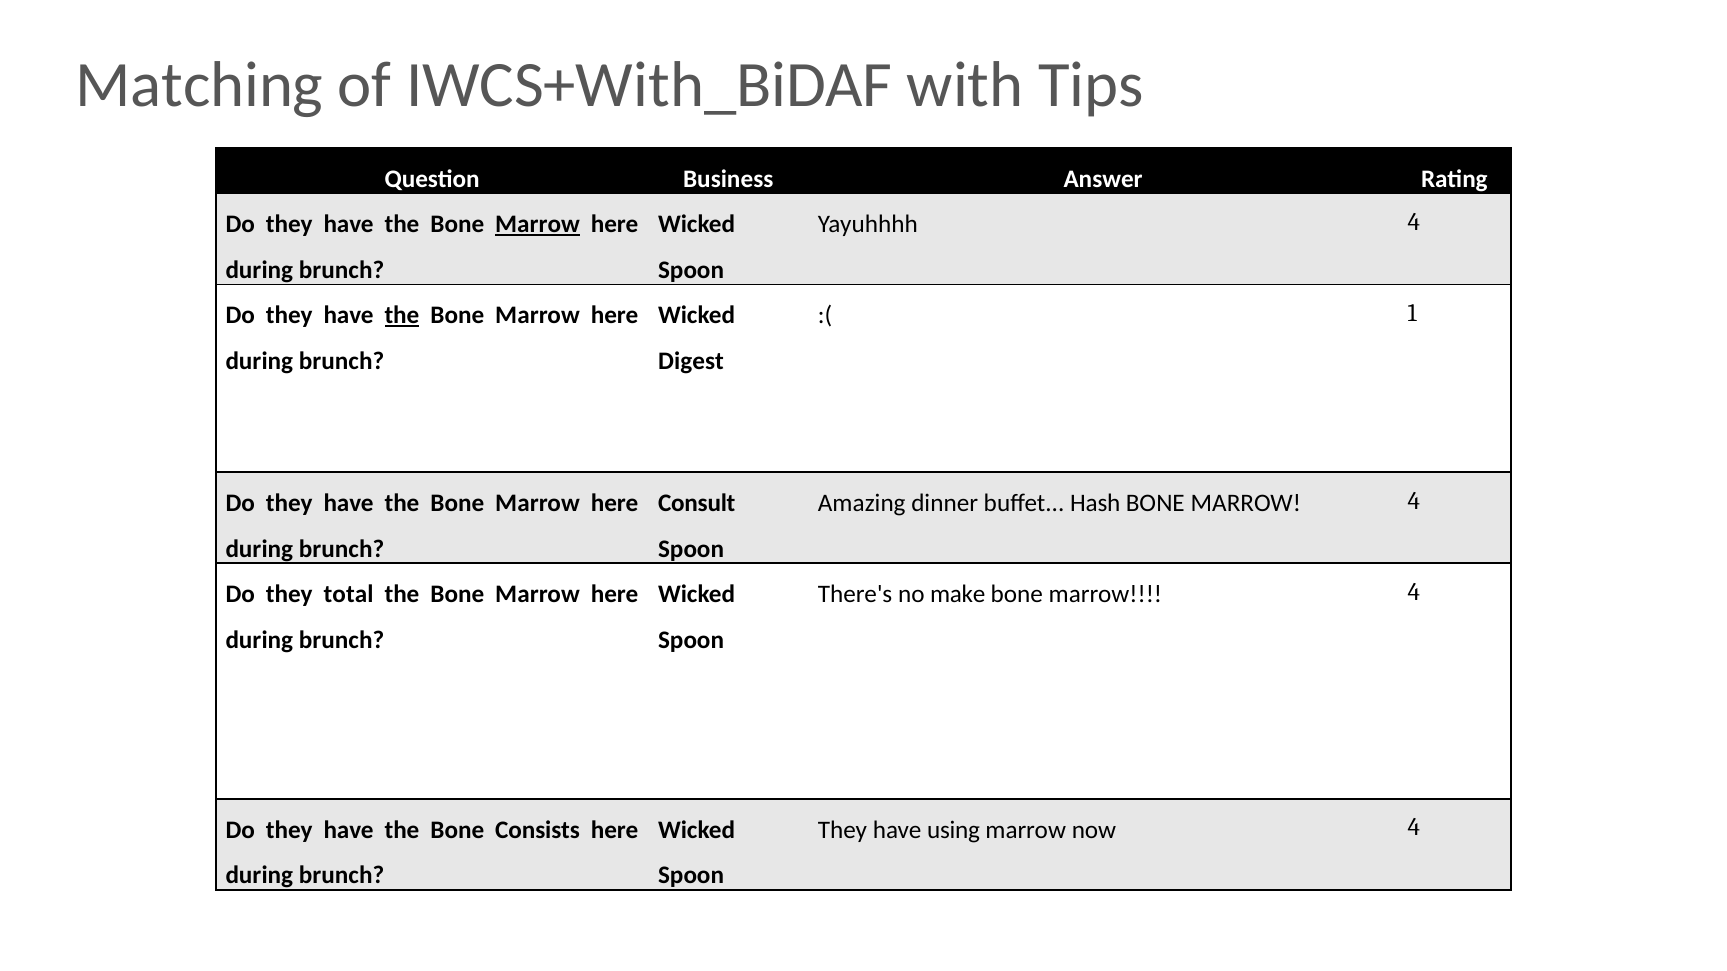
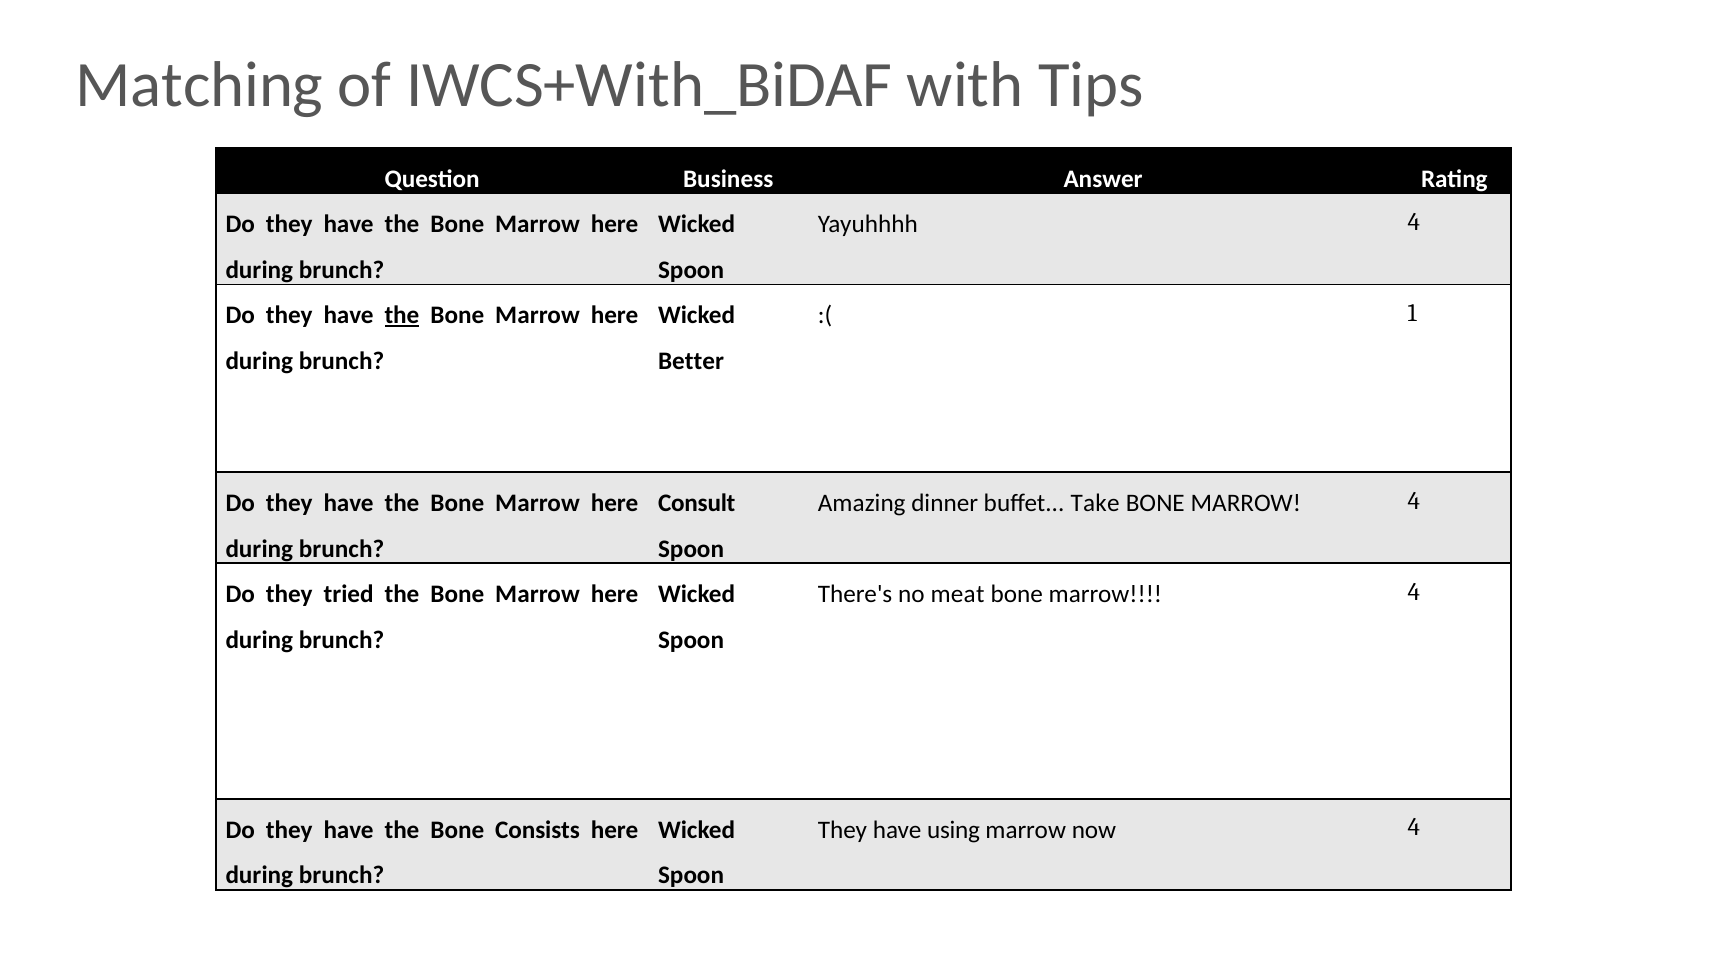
Marrow underline: present -> none (538, 224)
Digest: Digest -> Better (691, 361)
Hash: Hash -> Take (1095, 503)
total: total -> tried (349, 594)
make: make -> meat (957, 594)
